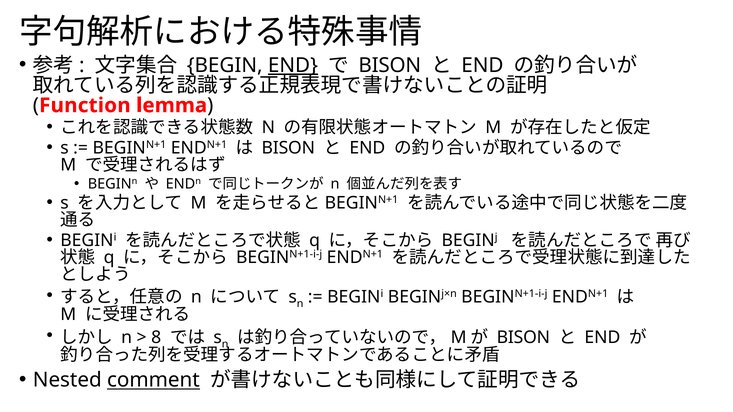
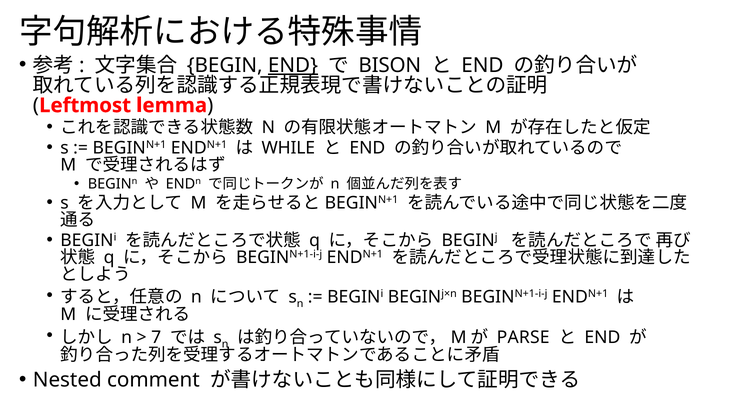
Function: Function -> Leftmost (85, 106)
BISON: BISON -> WHILE (288, 148)
8: 8 -> 7 (156, 337)
BISON: BISON -> PARSE (523, 337)
comment underline: present -> none (153, 380)
